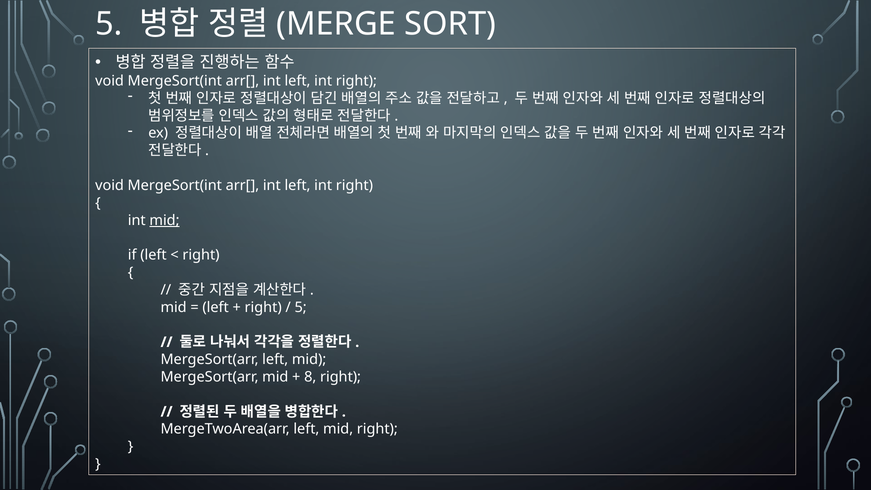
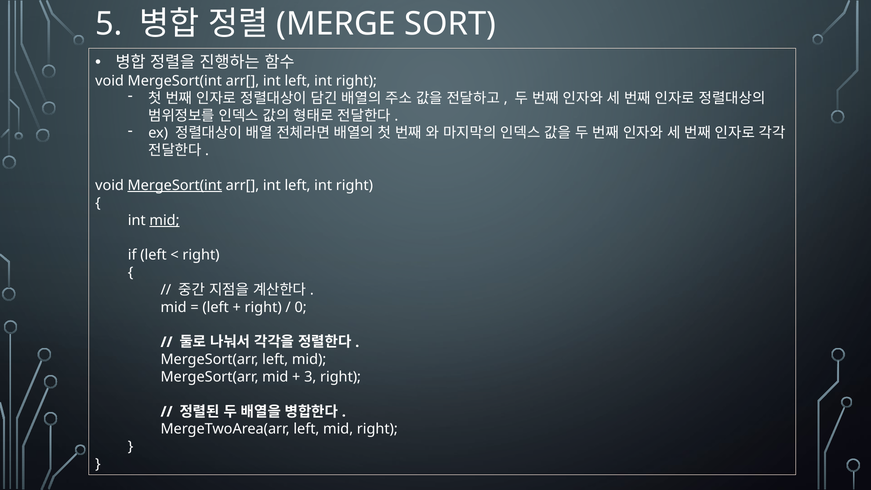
MergeSort(int underline: none -> present (175, 185)
5: 5 -> 0 (301, 307)
8: 8 -> 3 (310, 377)
